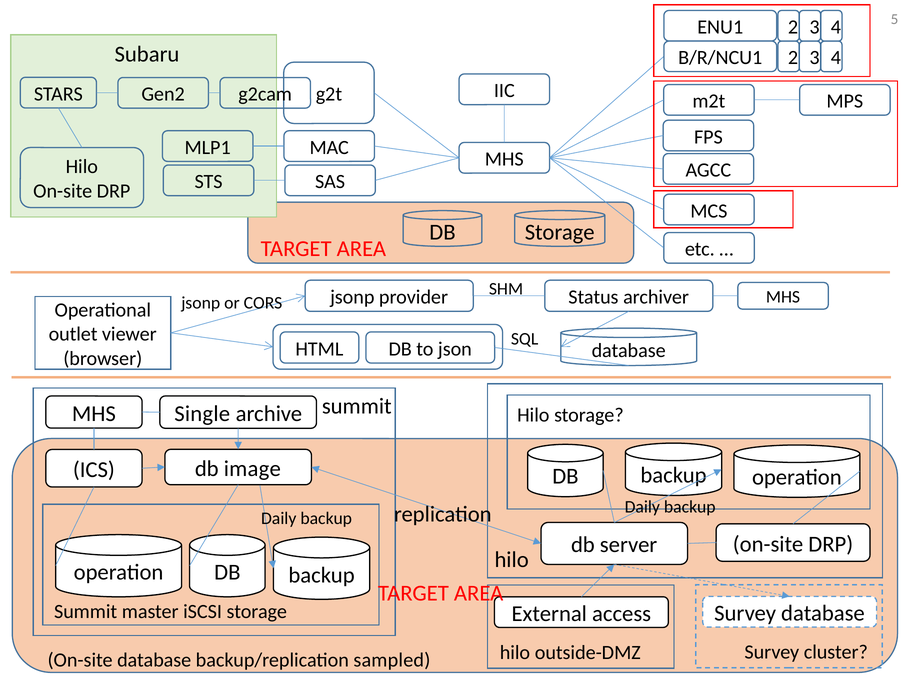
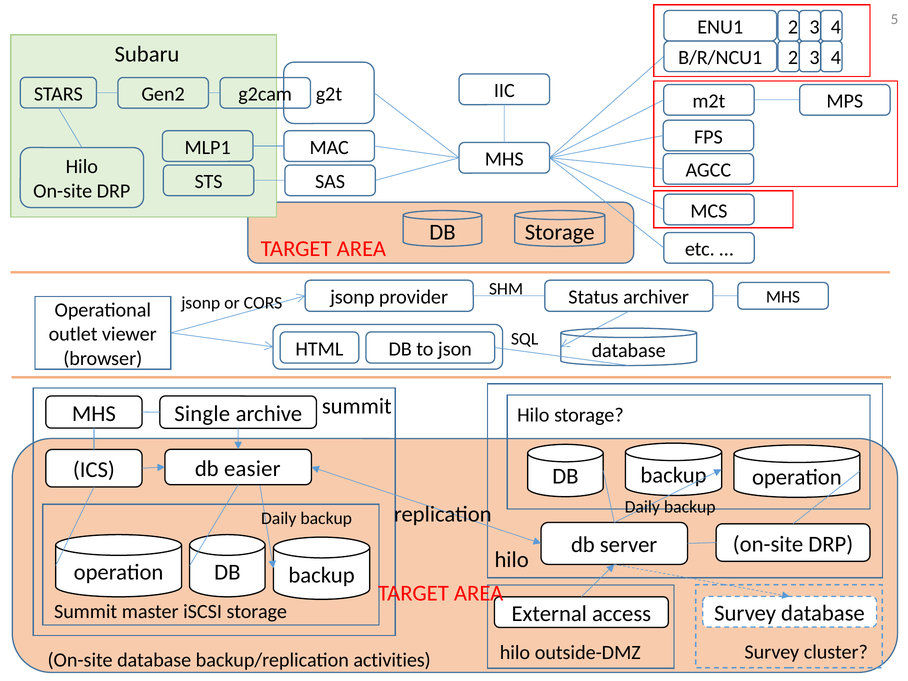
image: image -> easier (252, 469)
sampled: sampled -> activities (392, 660)
